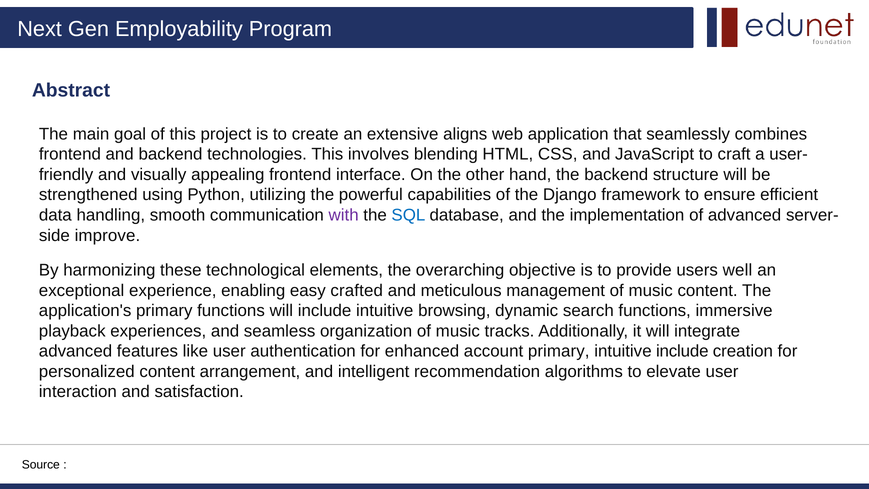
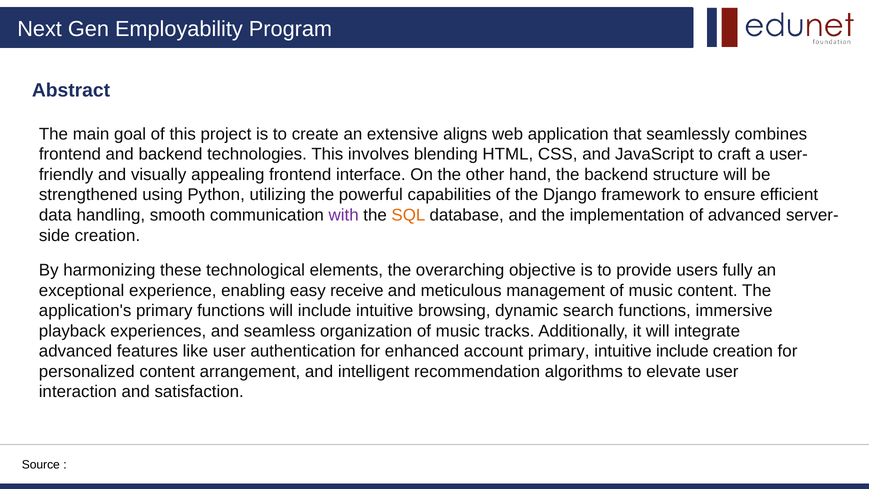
SQL colour: blue -> orange (408, 215)
improve: improve -> creation (107, 235)
well: well -> fully (738, 270)
crafted: crafted -> receive (357, 290)
